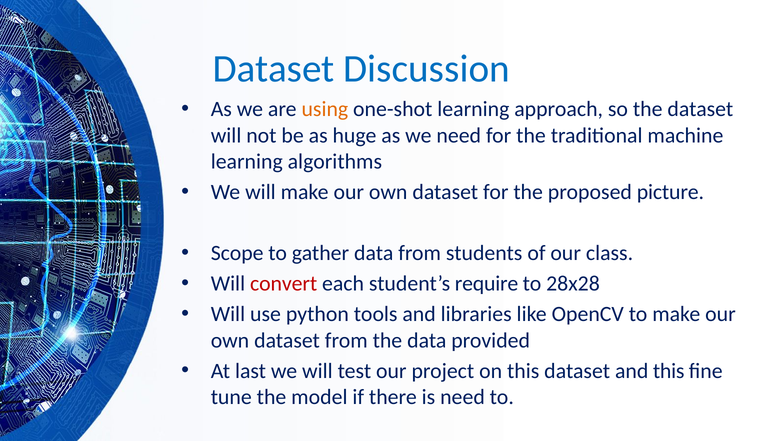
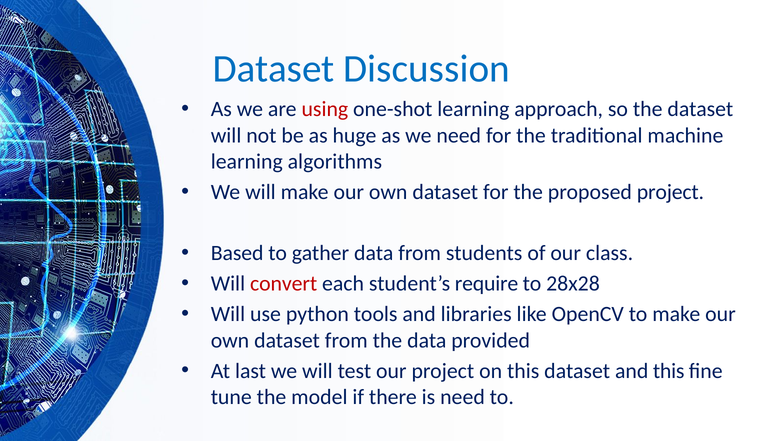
using colour: orange -> red (325, 109)
proposed picture: picture -> project (670, 192)
Scope: Scope -> Based (237, 253)
